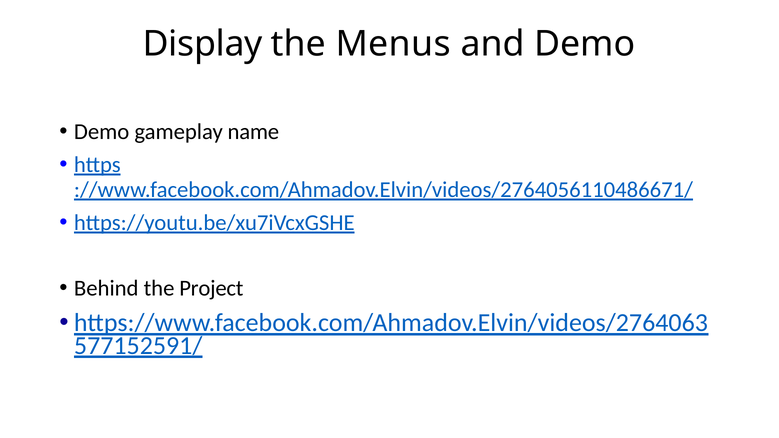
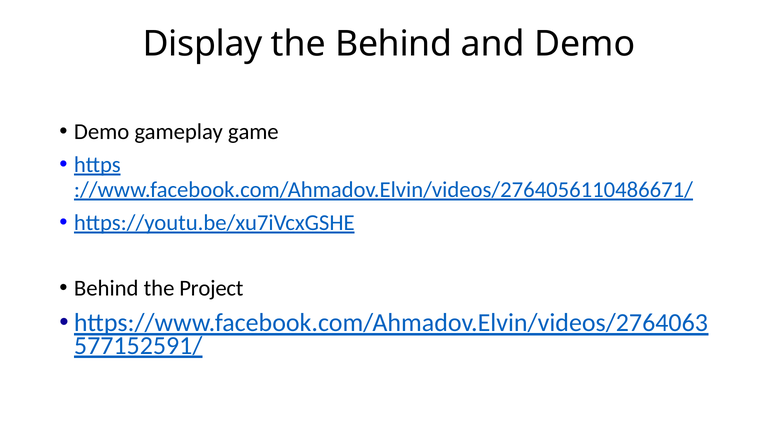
the Menus: Menus -> Behind (394, 44)
name: name -> game (253, 132)
